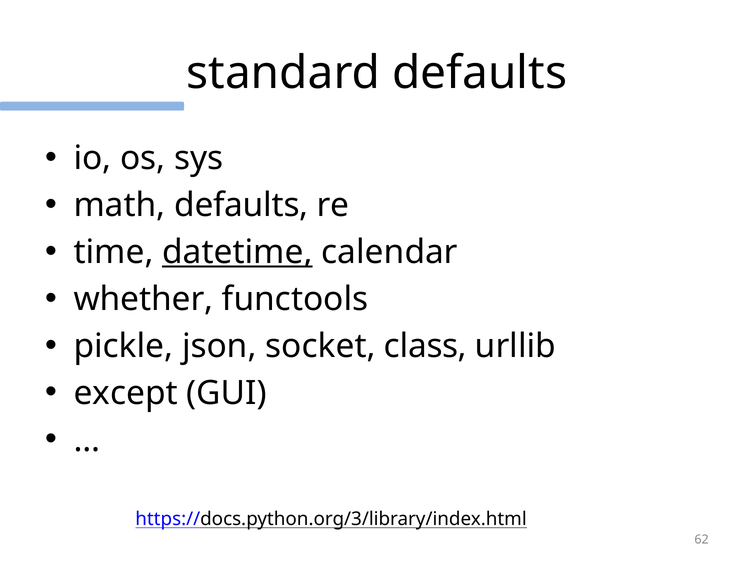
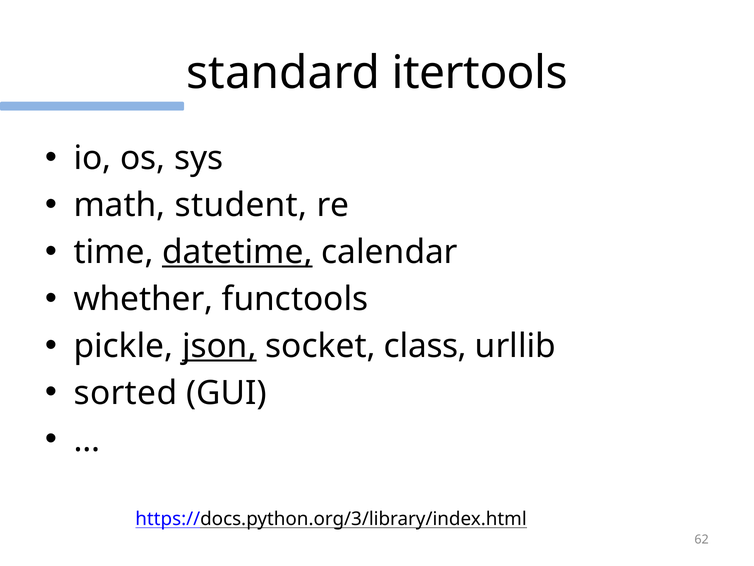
standard defaults: defaults -> itertools (480, 73)
math defaults: defaults -> student (241, 205)
json underline: none -> present (219, 346)
except: except -> sorted (125, 393)
